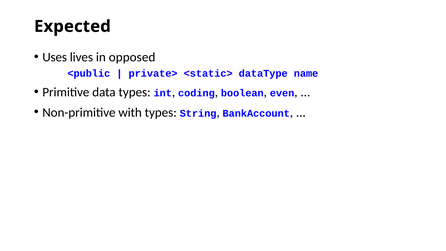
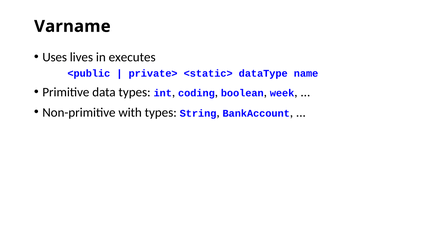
Expected: Expected -> Varname (72, 26)
opposed: opposed -> executes (132, 57)
even: even -> week (282, 93)
